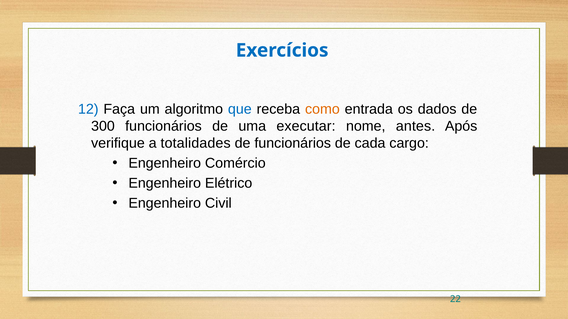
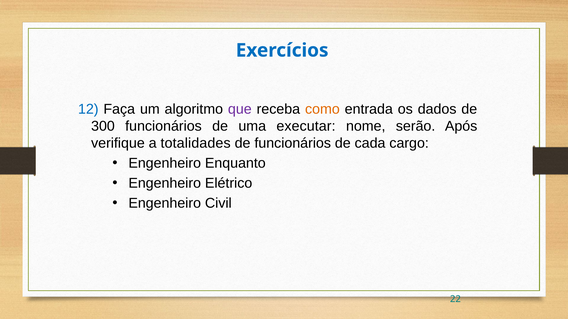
que colour: blue -> purple (240, 109)
antes: antes -> serão (416, 126)
Comércio: Comércio -> Enquanto (235, 163)
